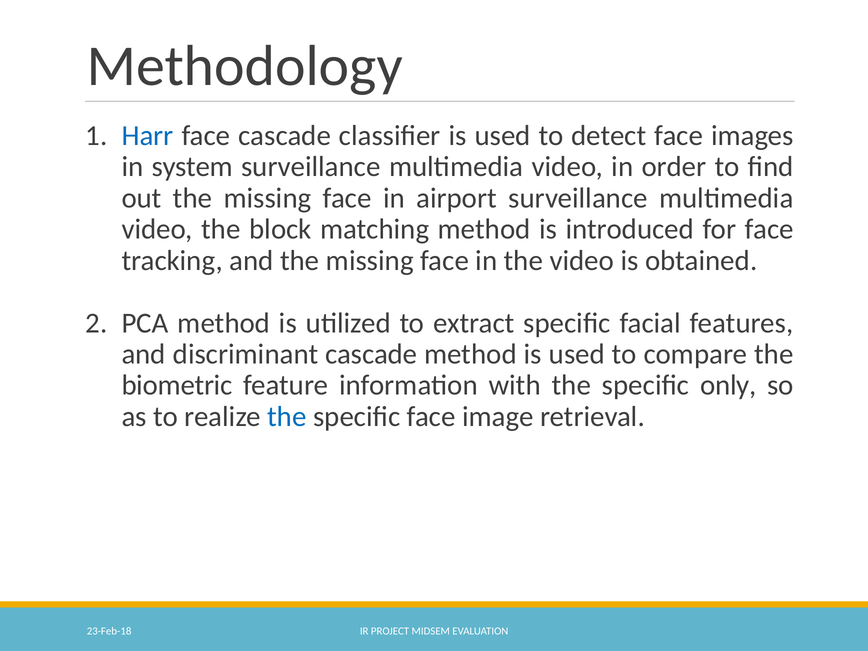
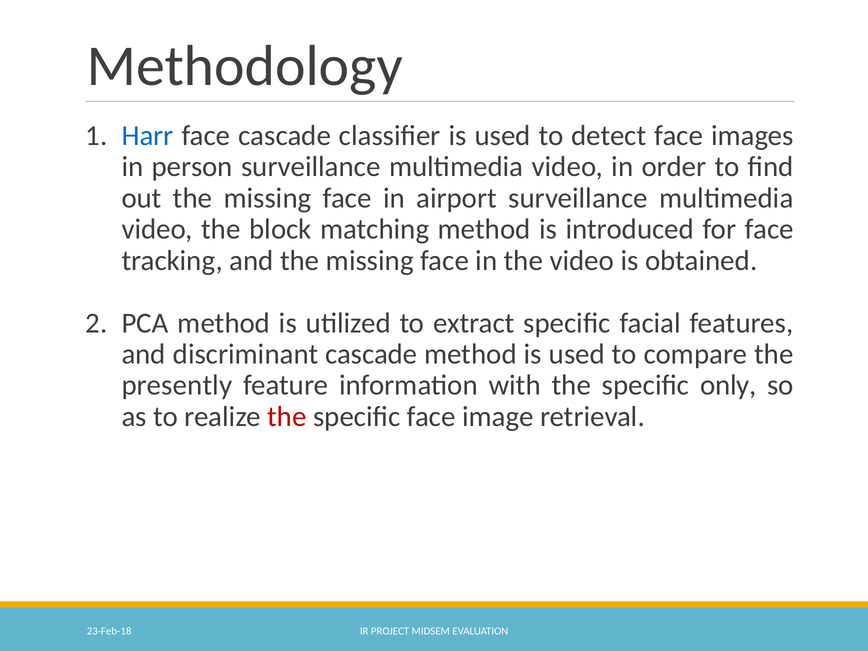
system: system -> person (192, 167)
biometric: biometric -> presently (177, 385)
the colour: blue -> red (287, 417)
